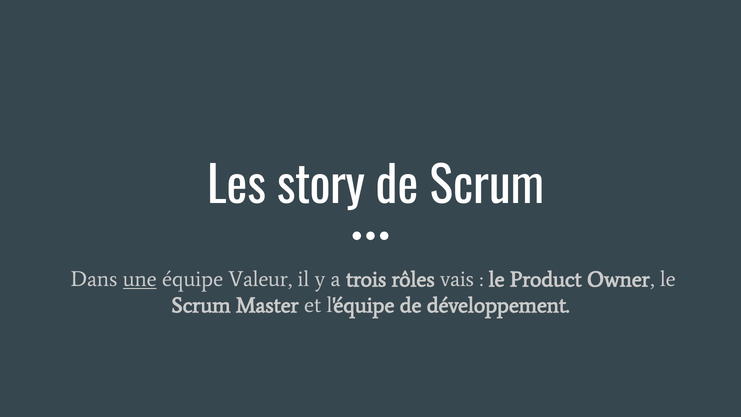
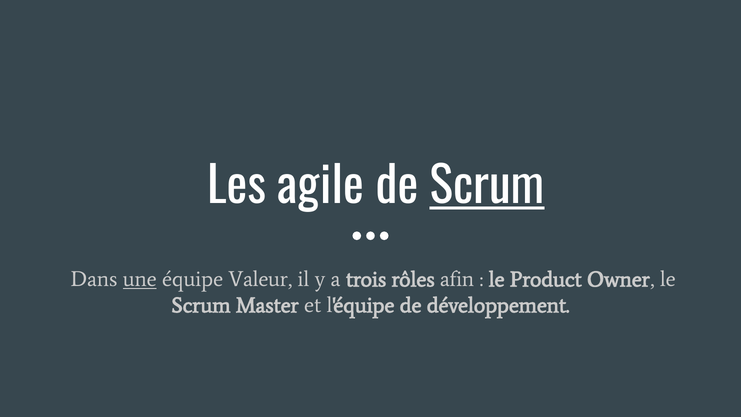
story: story -> agile (321, 187)
Scrum underline: none -> present (487, 187)
vais: vais -> afin (457, 279)
